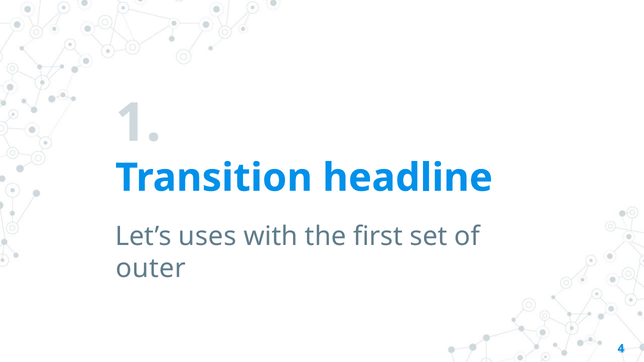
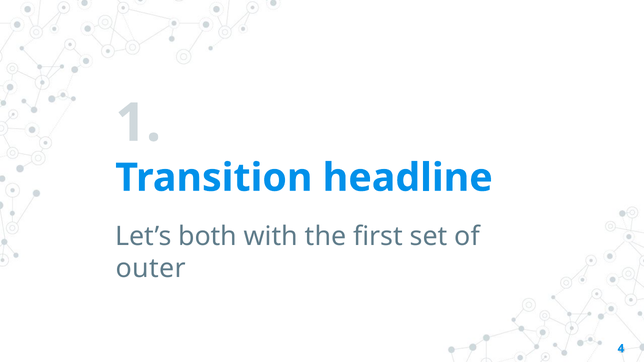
uses: uses -> both (208, 237)
